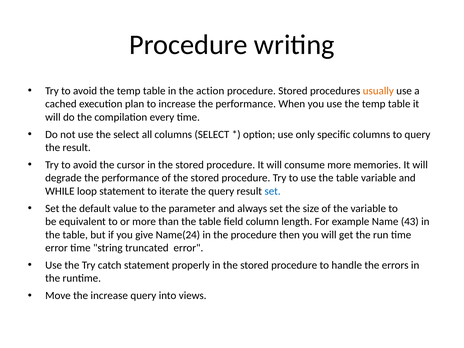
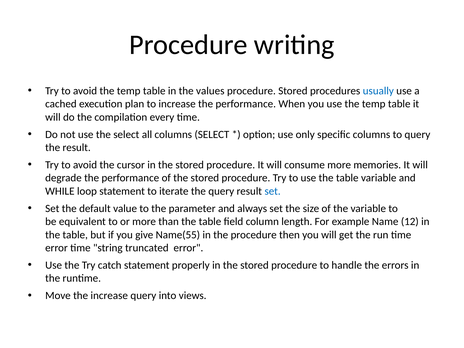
action: action -> values (210, 91)
usually colour: orange -> blue (378, 91)
43: 43 -> 12 (410, 222)
Name(24: Name(24 -> Name(55 (178, 235)
